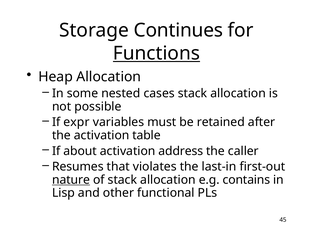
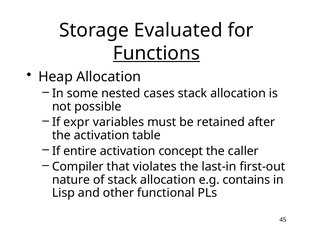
Continues: Continues -> Evaluated (178, 30)
about: about -> entire (80, 151)
address: address -> concept (181, 151)
Resumes: Resumes -> Compiler (78, 166)
nature underline: present -> none (71, 180)
